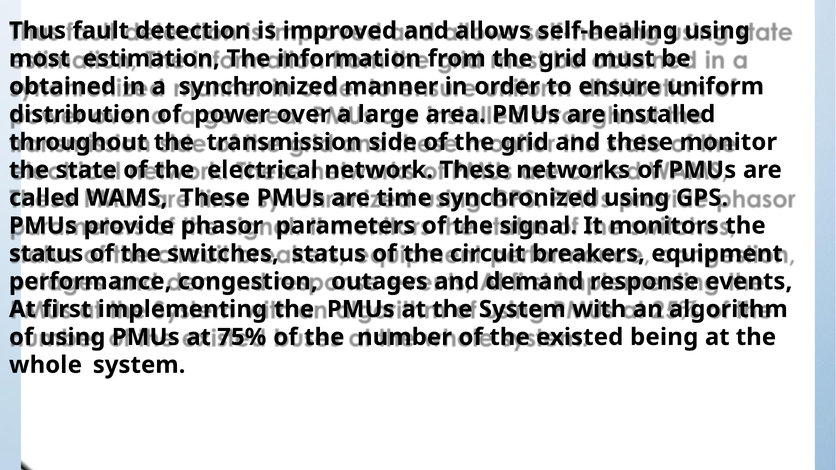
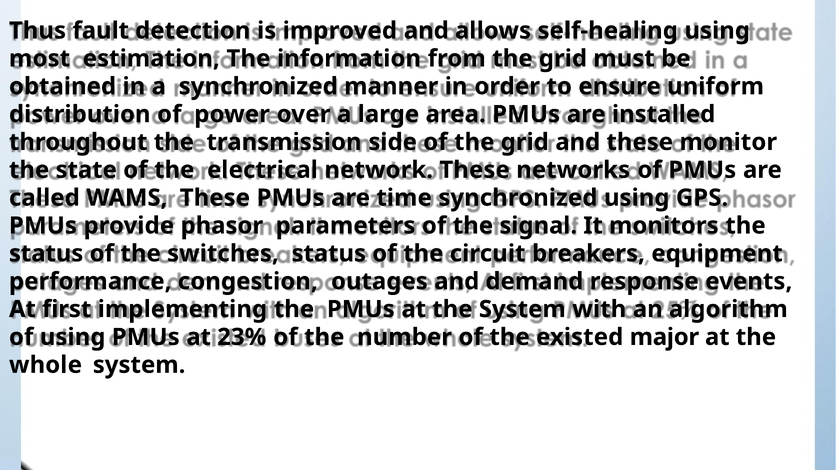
75%: 75% -> 23% (242, 337)
being: being -> major (664, 337)
